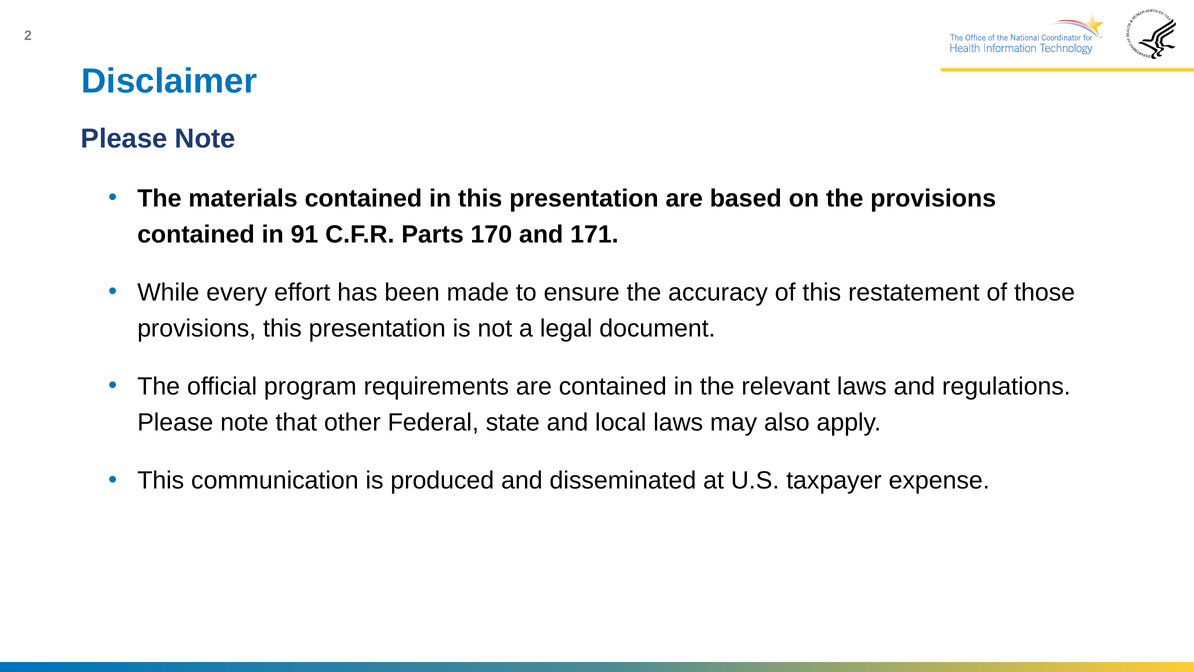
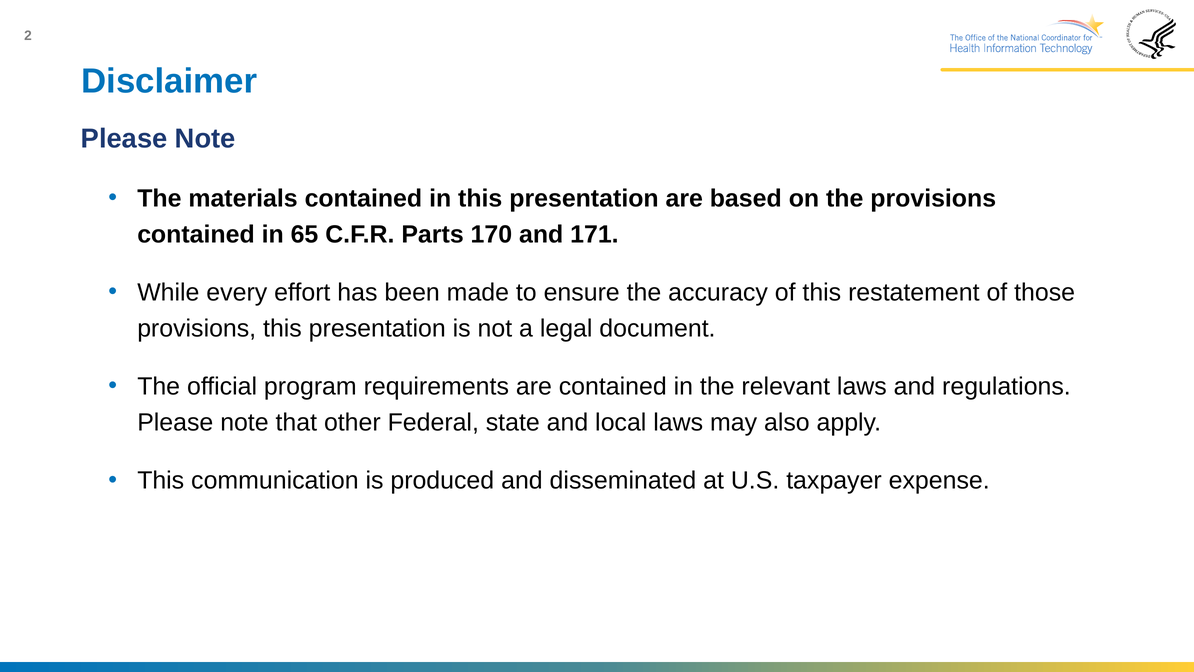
91: 91 -> 65 (304, 234)
